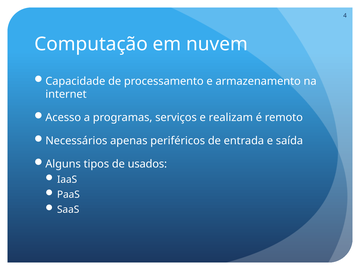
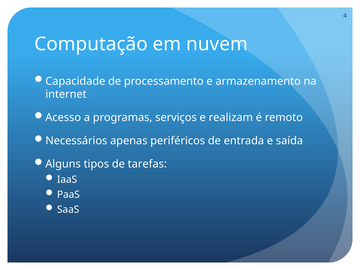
usados: usados -> tarefas (147, 164)
